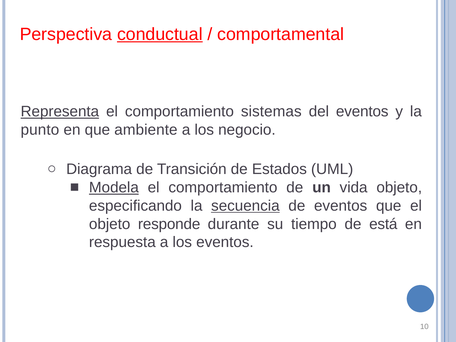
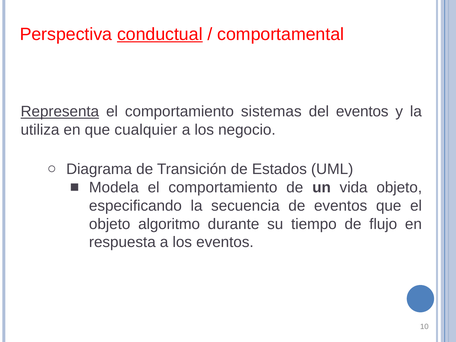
punto: punto -> utiliza (40, 130)
ambiente: ambiente -> cualquier (146, 130)
Modela underline: present -> none (114, 188)
secuencia underline: present -> none (245, 206)
responde: responde -> algoritmo (169, 224)
está: está -> flujo (383, 224)
